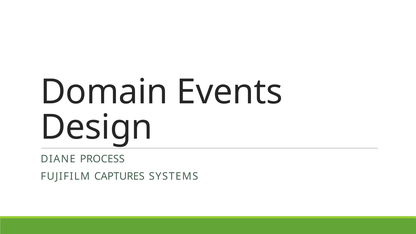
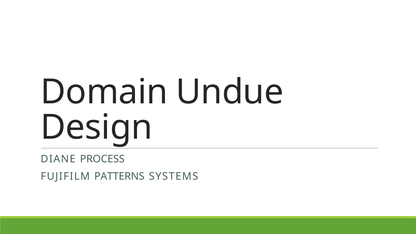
Events: Events -> Undue (230, 92)
CAPTURES: CAPTURES -> PATTERNS (119, 176)
